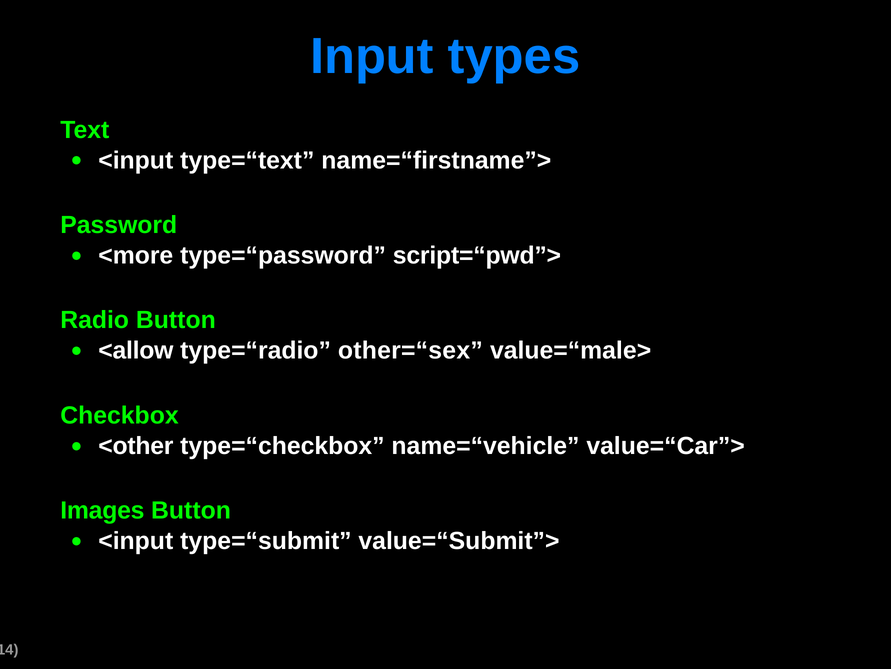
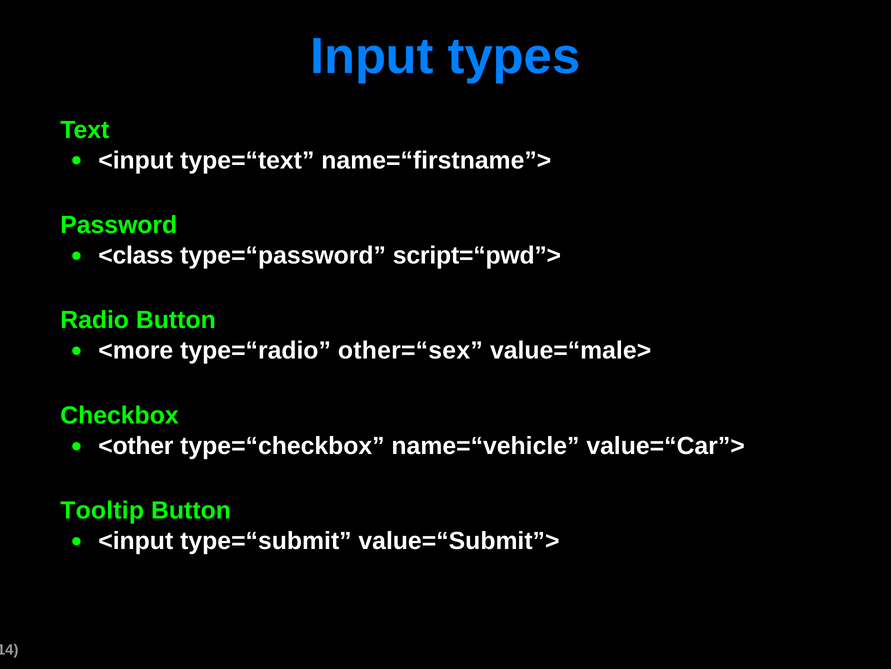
<more: <more -> <class (136, 255)
<allow: <allow -> <more (136, 350)
Images: Images -> Tooltip (102, 510)
